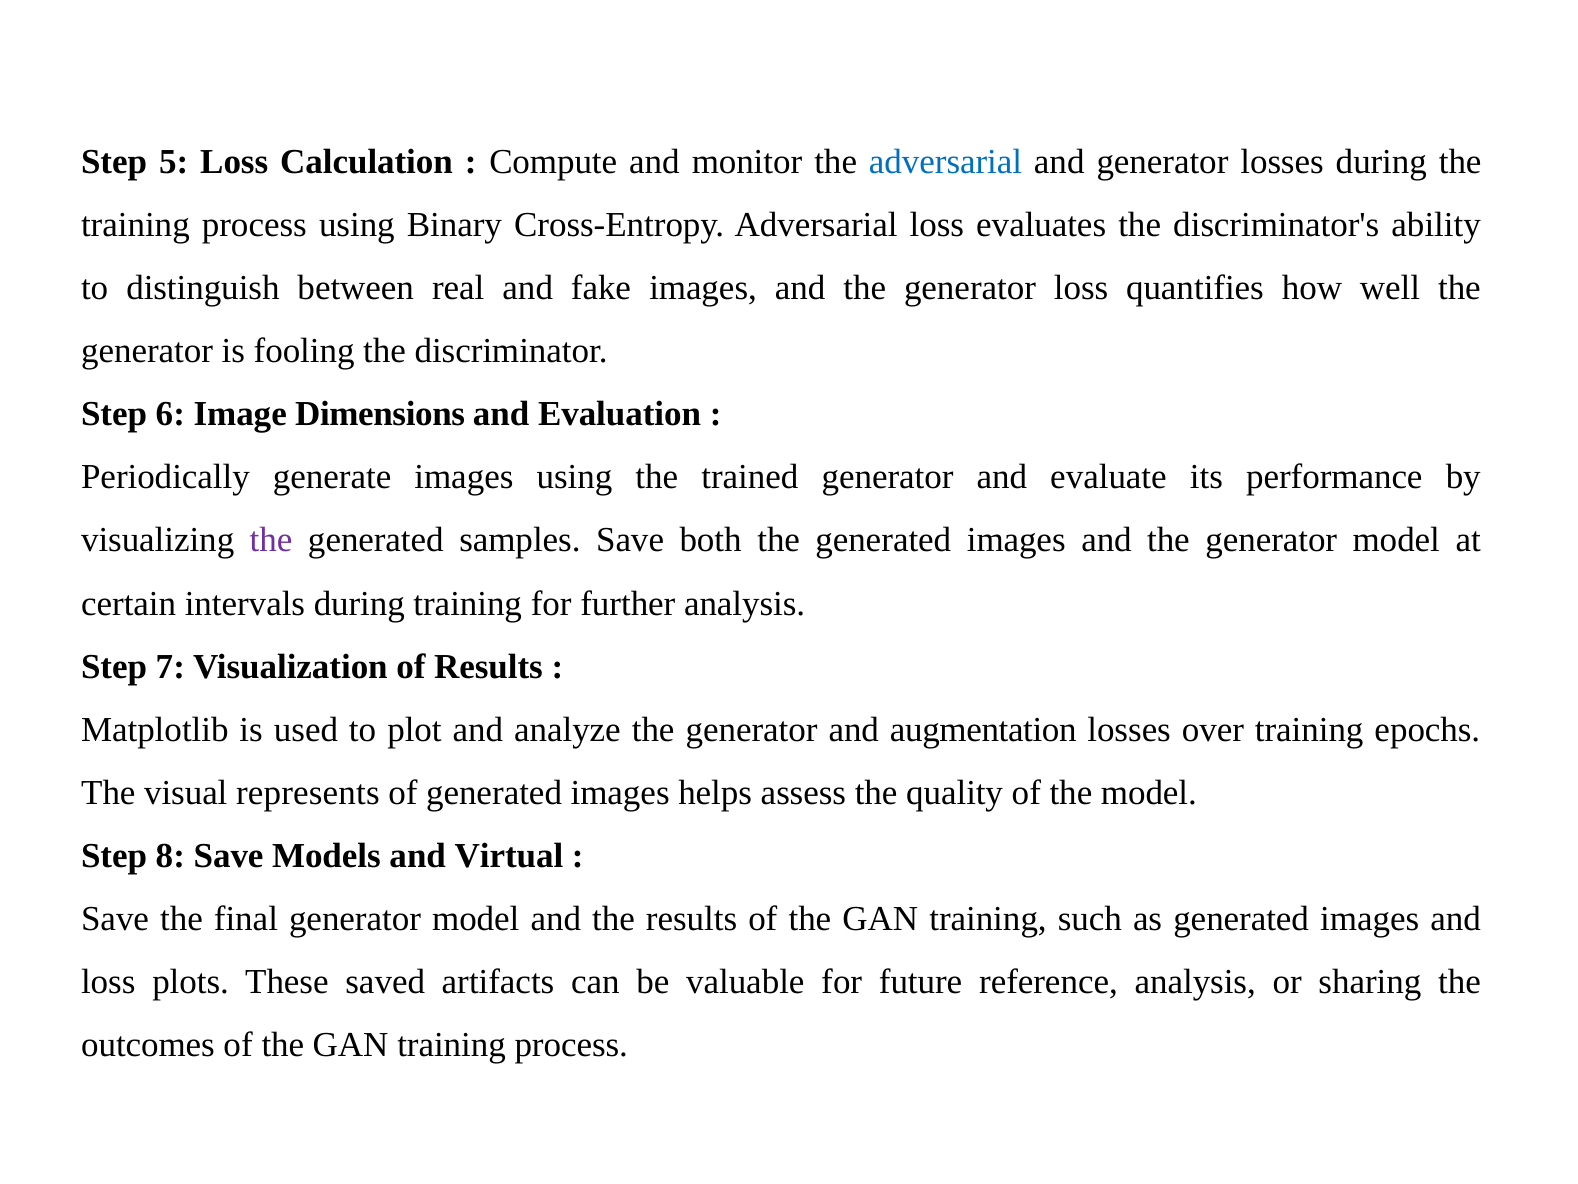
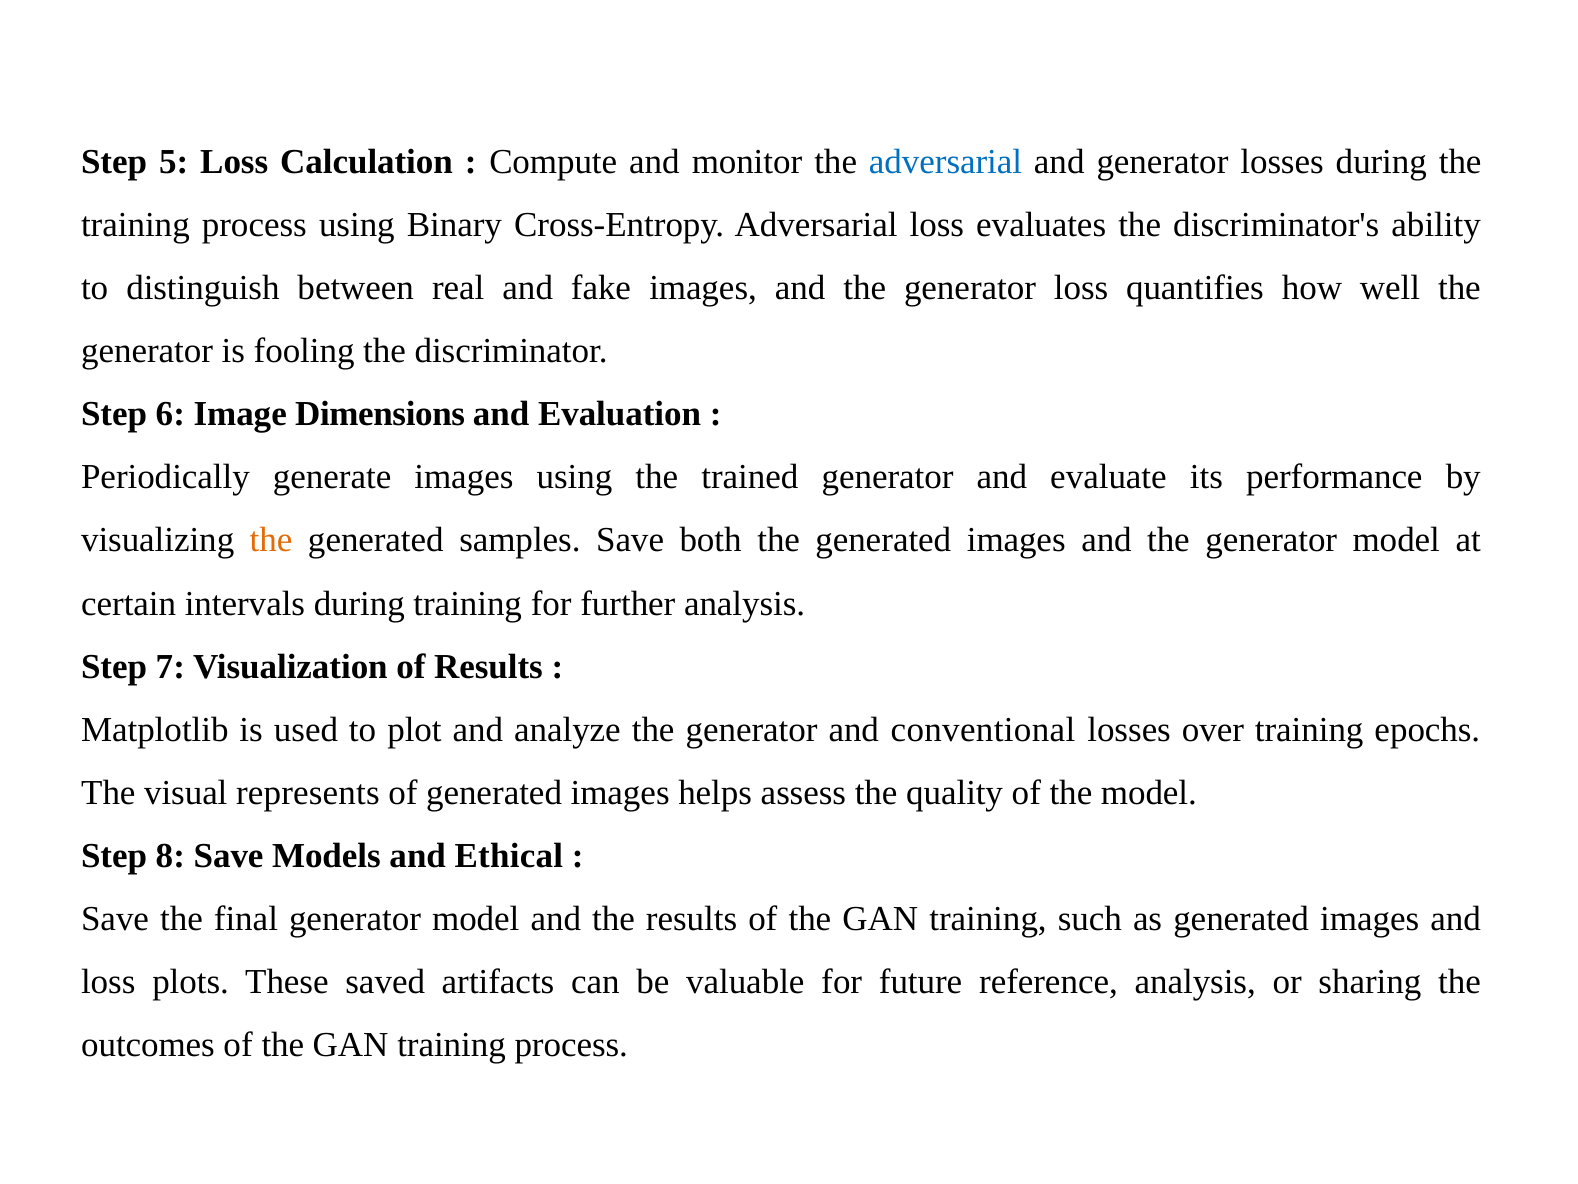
the colour: purple -> orange (271, 540)
augmentation: augmentation -> conventional (983, 729)
Virtual: Virtual -> Ethical (509, 855)
